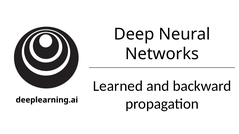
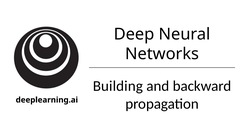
Learned: Learned -> Building (118, 86)
